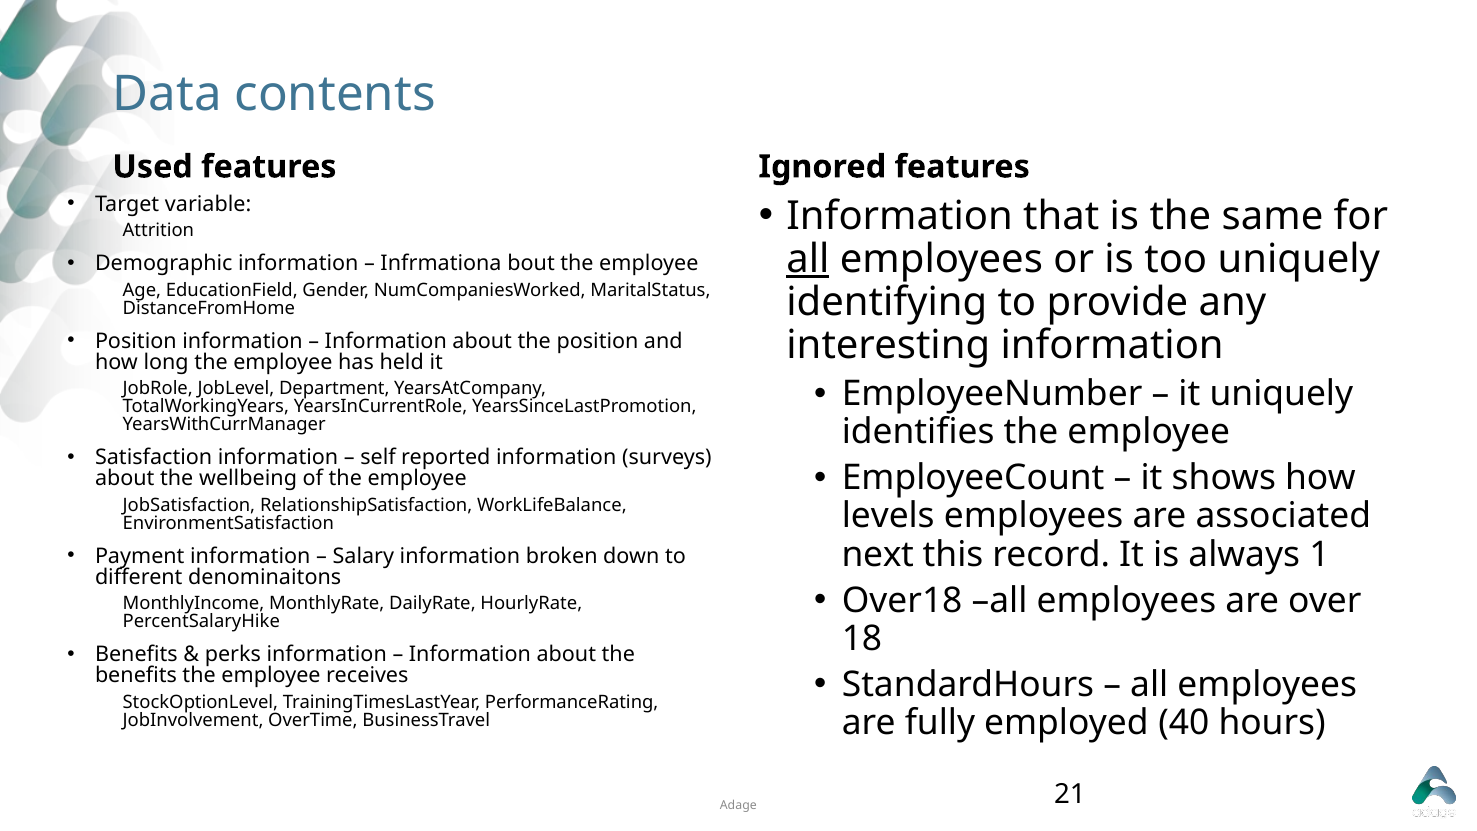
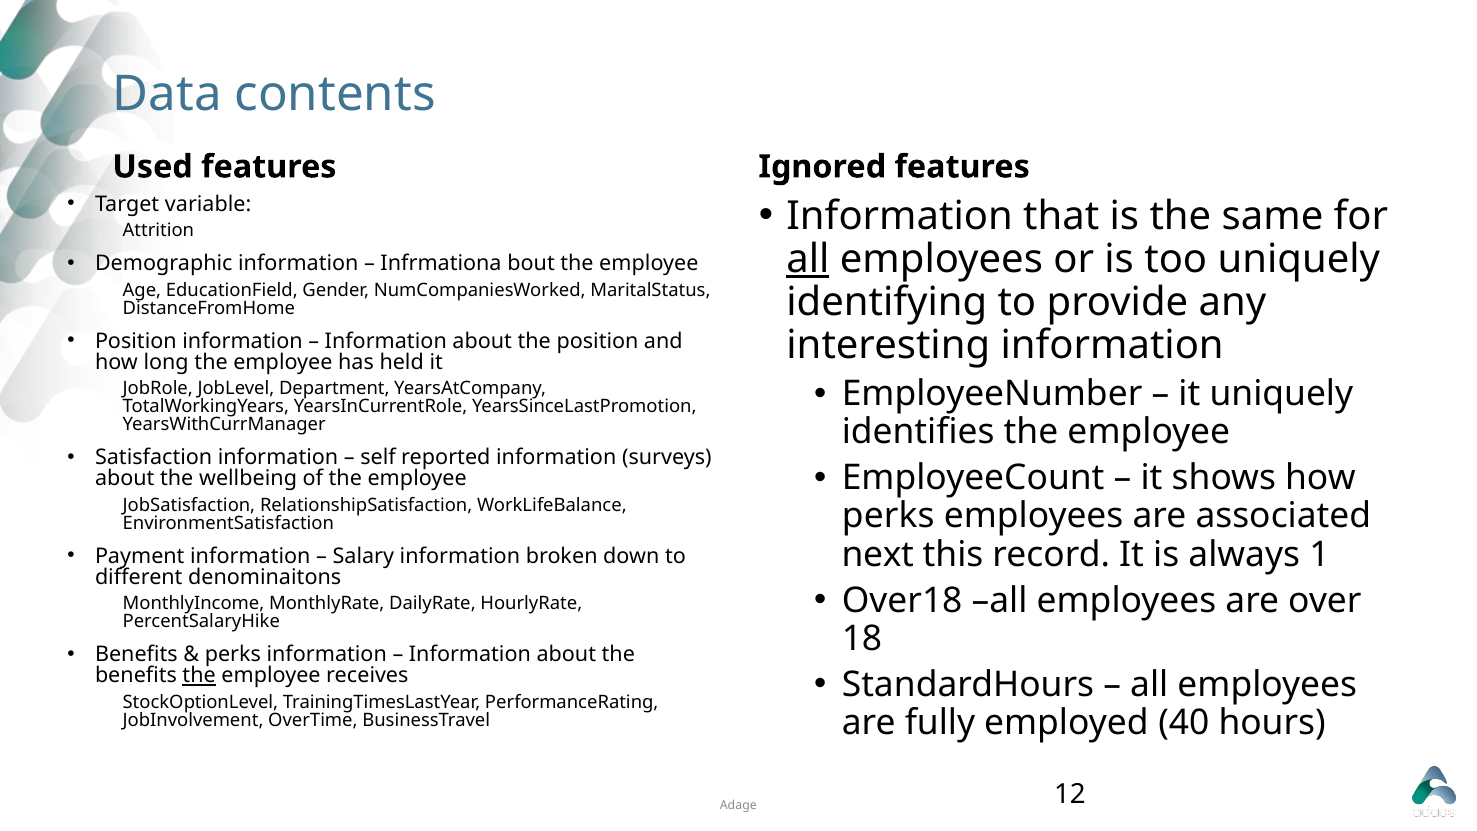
levels: levels -> perks (888, 516)
the underline: none -> present (199, 675)
21: 21 -> 12 (1070, 794)
